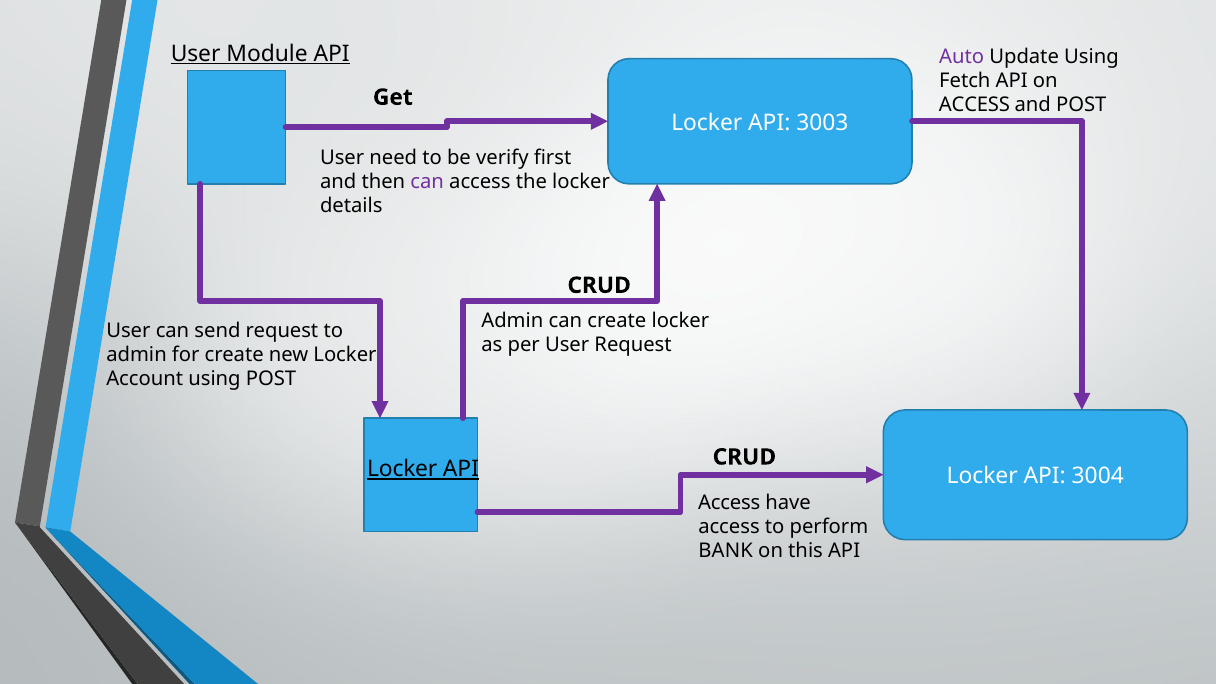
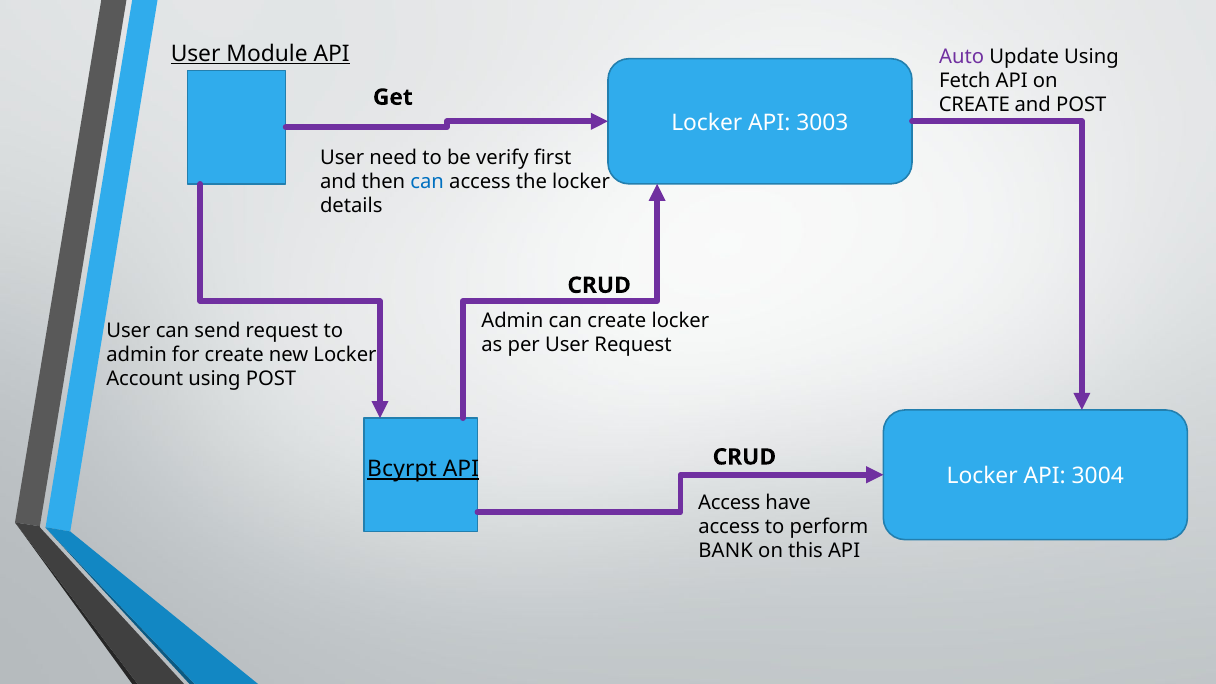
ACCESS: ACCESS -> CREATE (974, 105)
can colour: purple -> blue (427, 182)
Locker: Locker -> Bcyrpt (402, 469)
